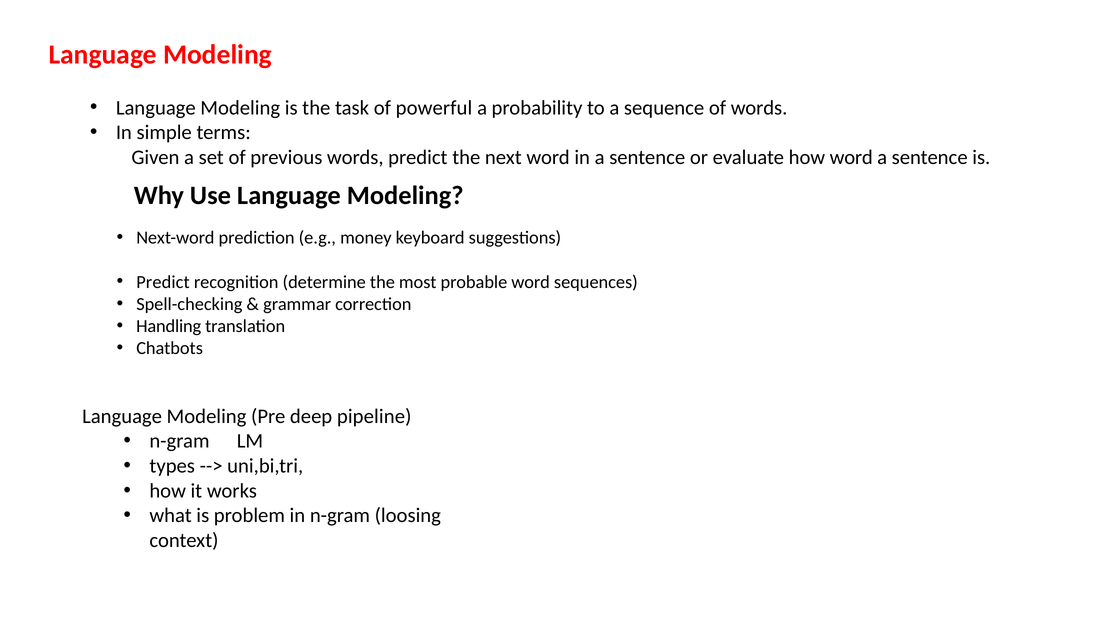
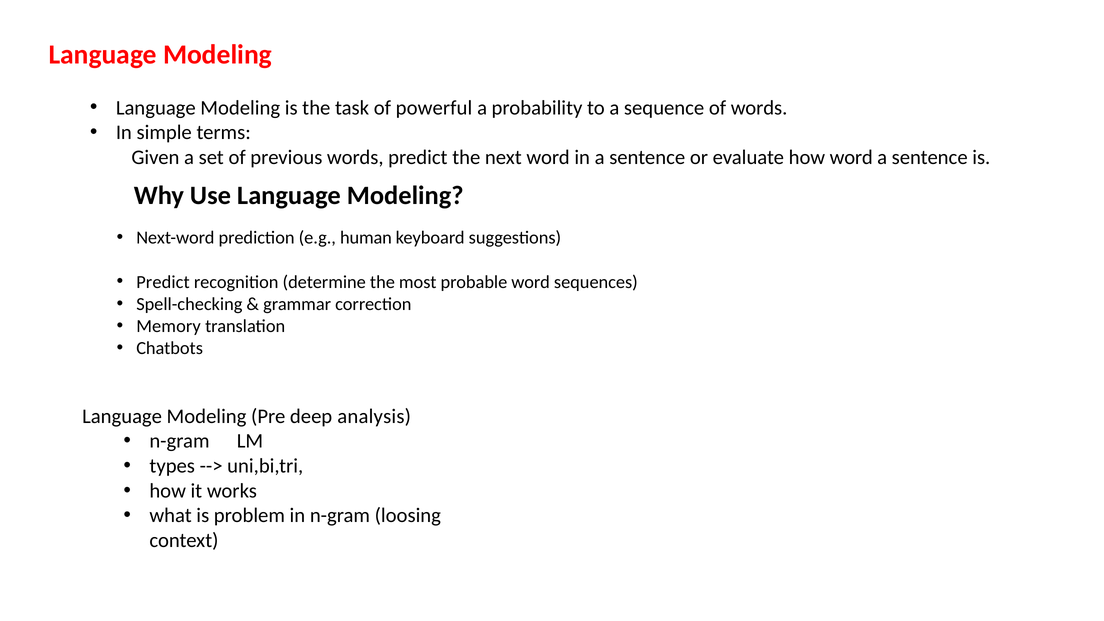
money: money -> human (366, 238)
Handling: Handling -> Memory (169, 326)
pipeline: pipeline -> analysis (374, 416)
